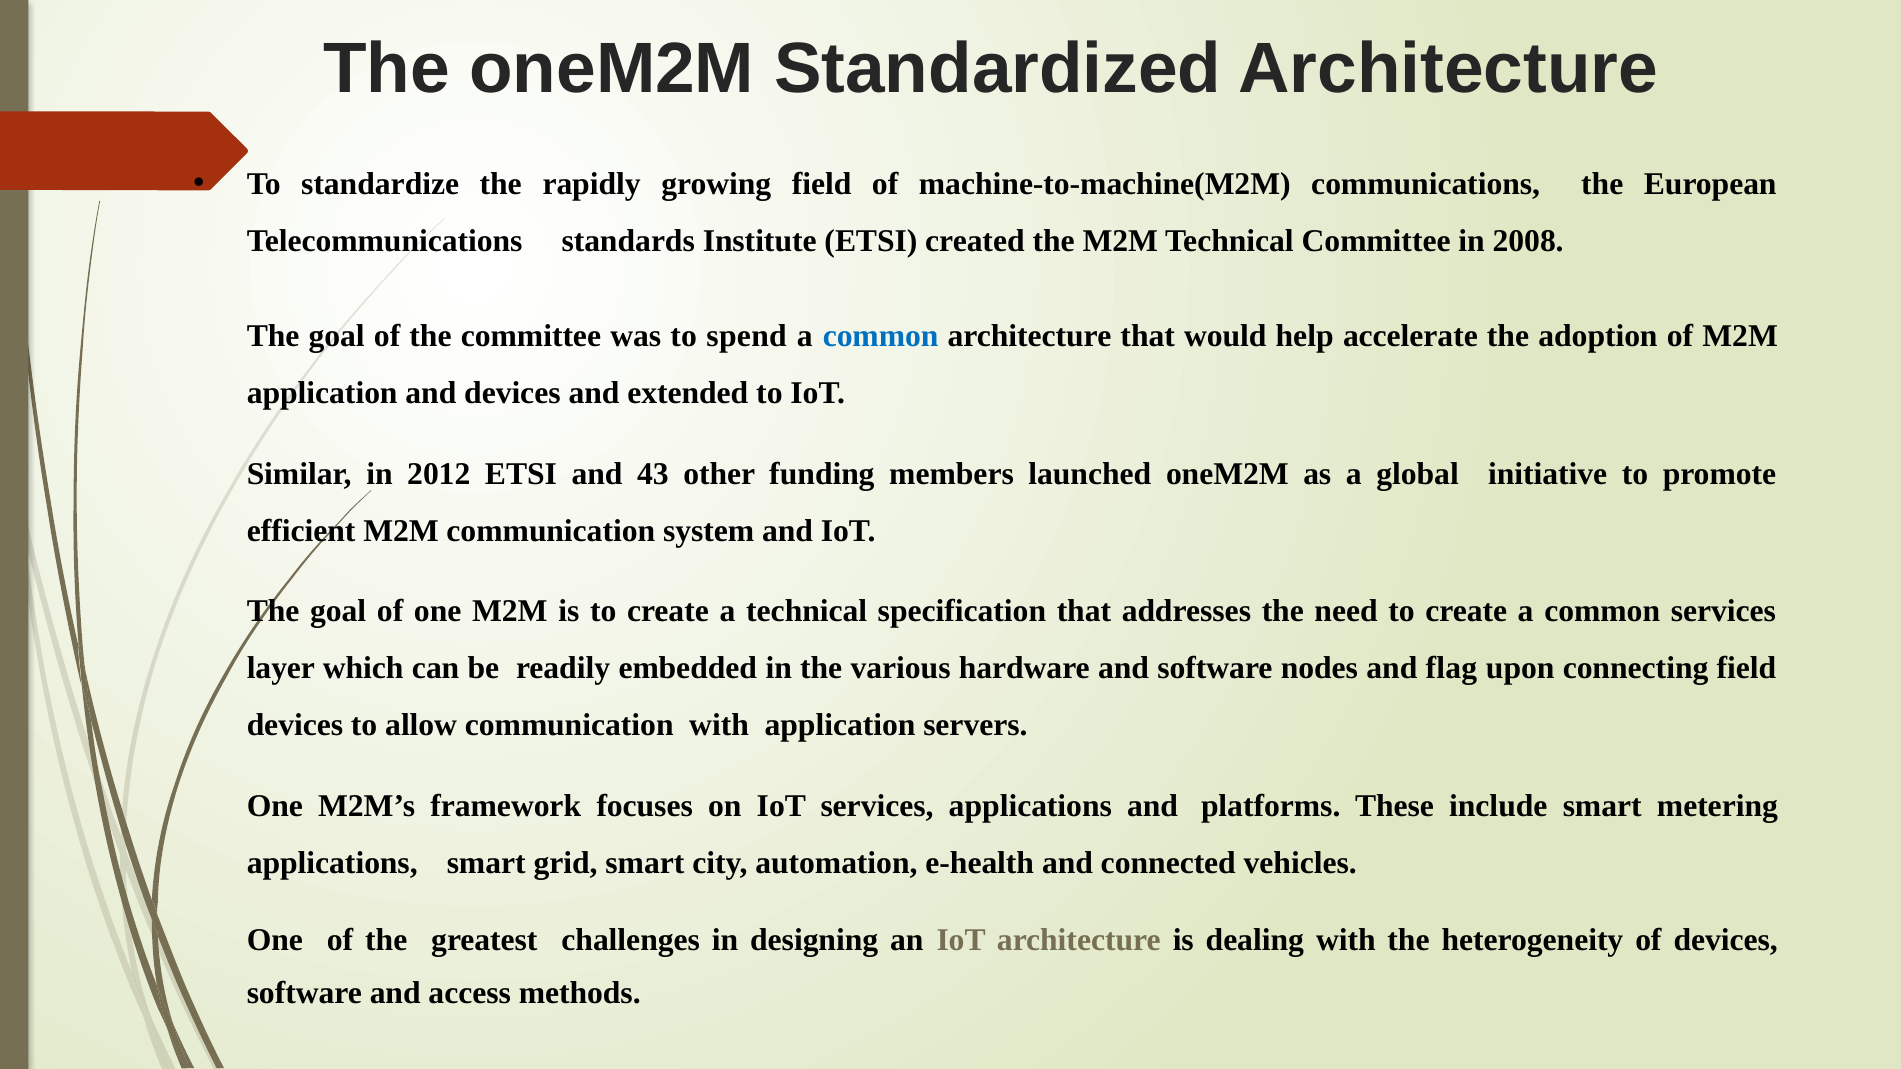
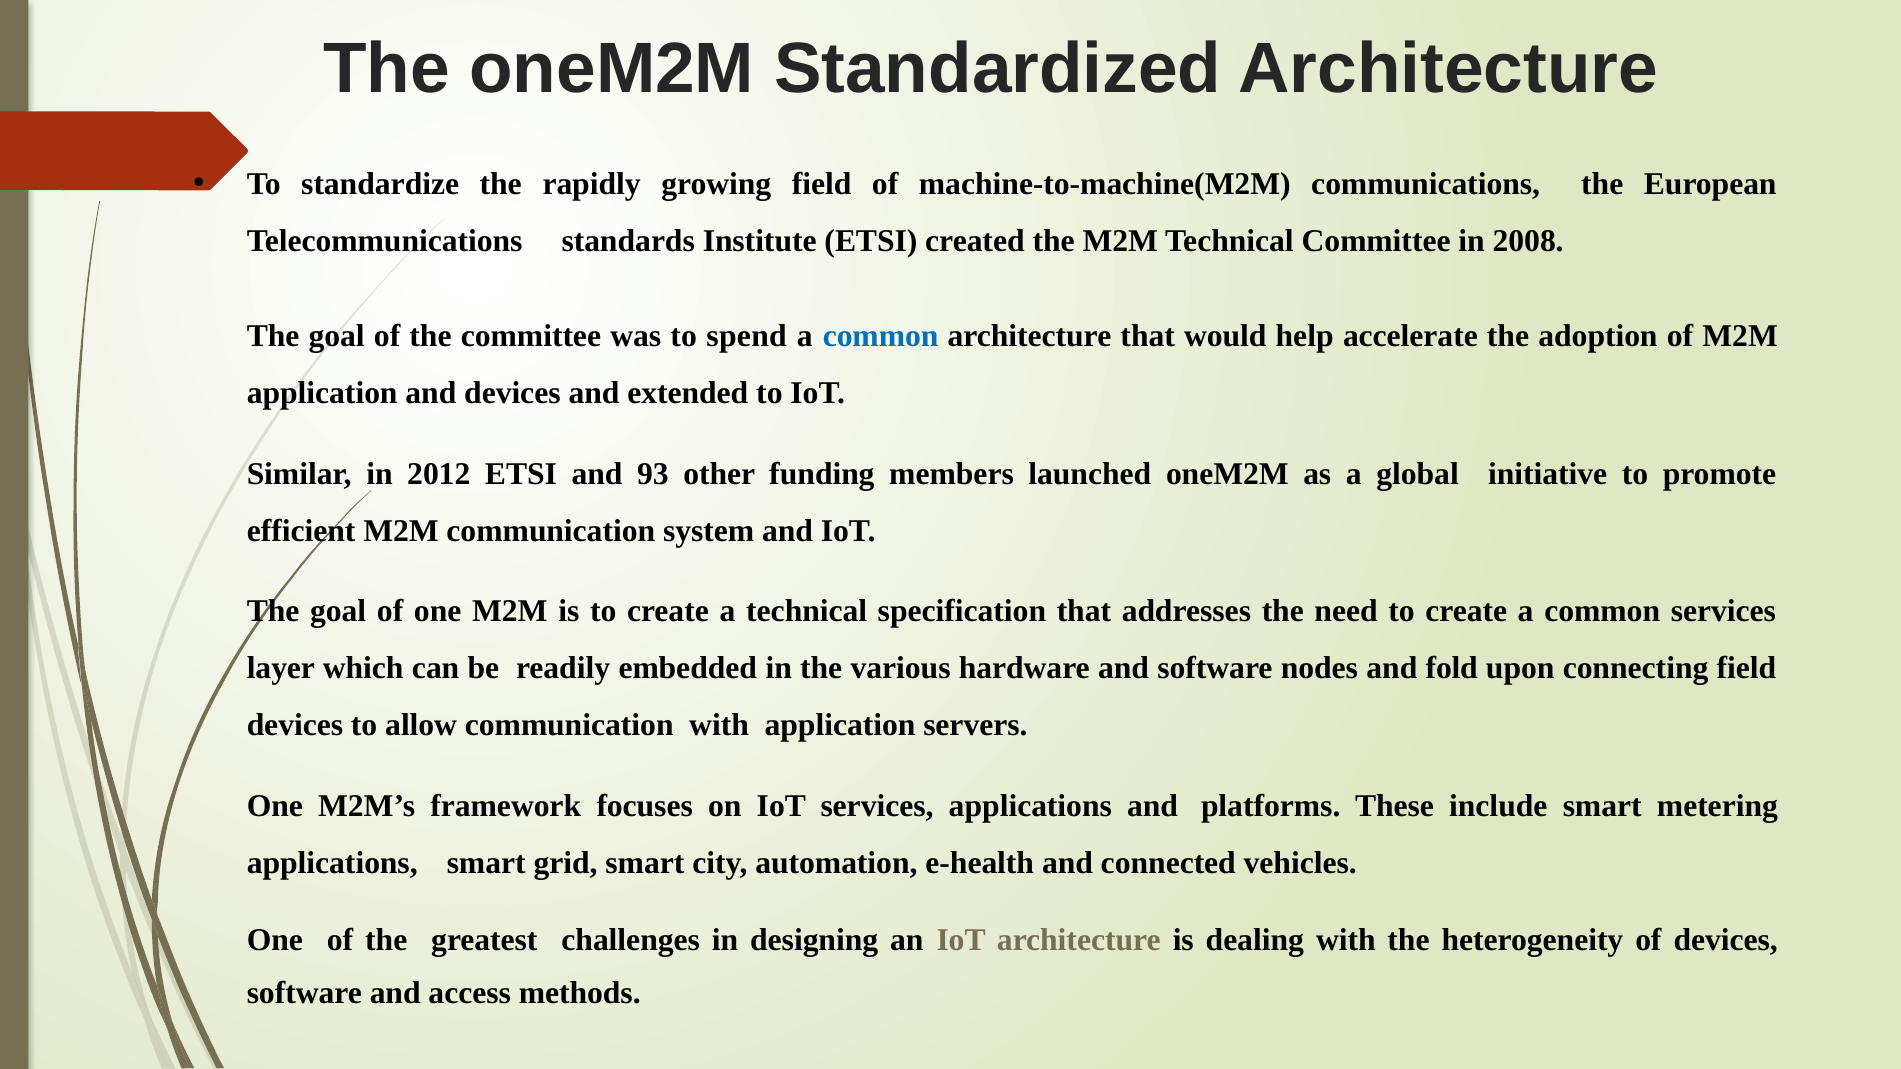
43: 43 -> 93 (653, 474)
flag: flag -> fold (1452, 668)
